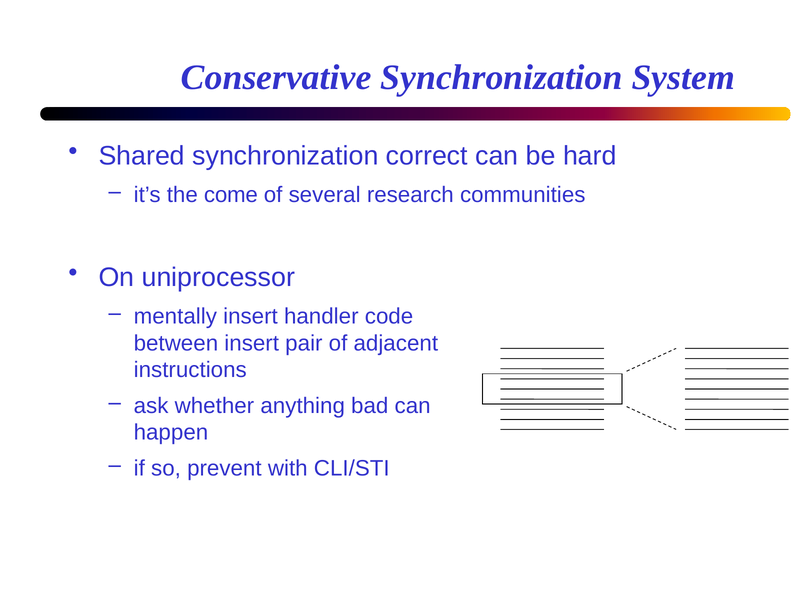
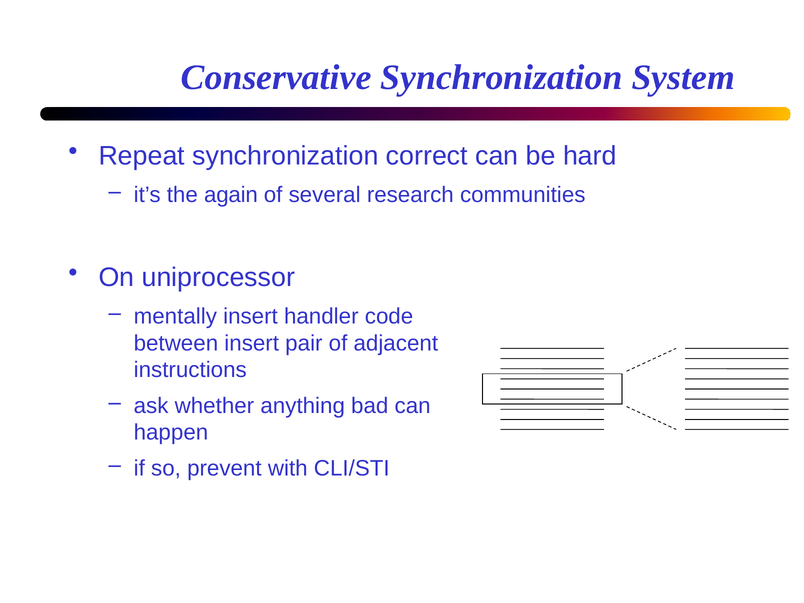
Shared: Shared -> Repeat (142, 156)
come: come -> again (231, 195)
